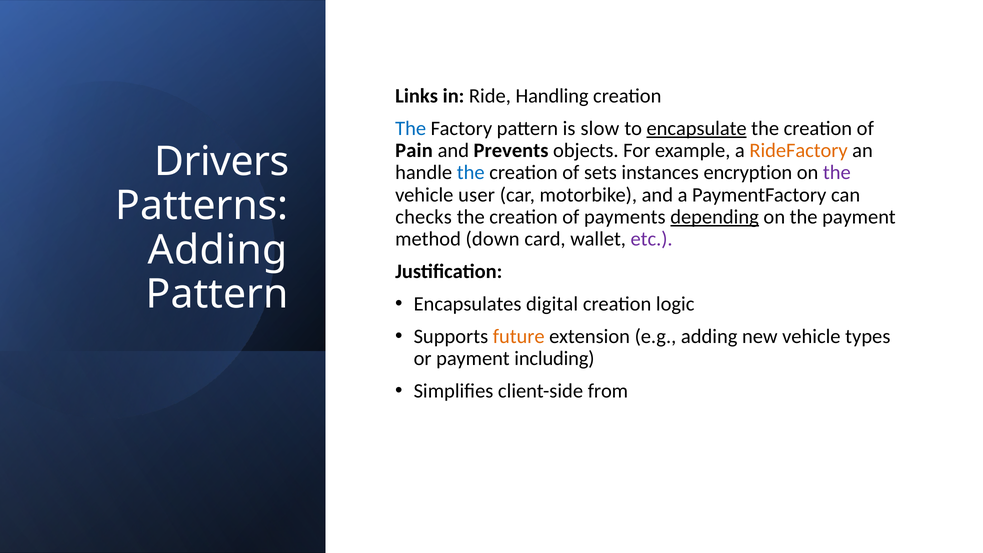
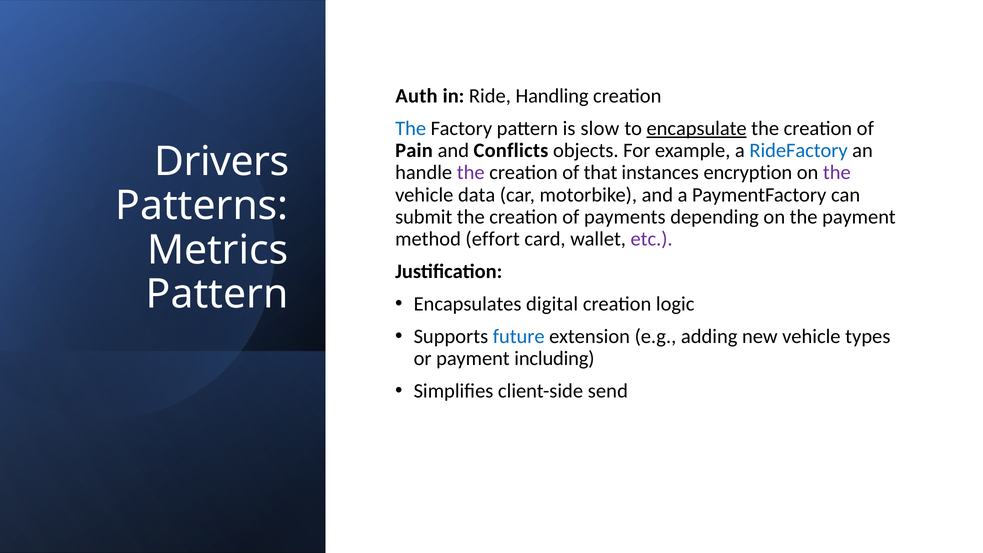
Links: Links -> Auth (416, 96)
Prevents: Prevents -> Conflicts (511, 151)
RideFactory colour: orange -> blue (799, 151)
the colour: blue -> purple (471, 173)
sets: sets -> that (601, 173)
user: user -> data (477, 195)
checks: checks -> submit (424, 217)
depending underline: present -> none (715, 217)
down: down -> effort (493, 239)
Adding: Adding -> Metrics (218, 250)
future colour: orange -> blue (519, 336)
from: from -> send (608, 391)
